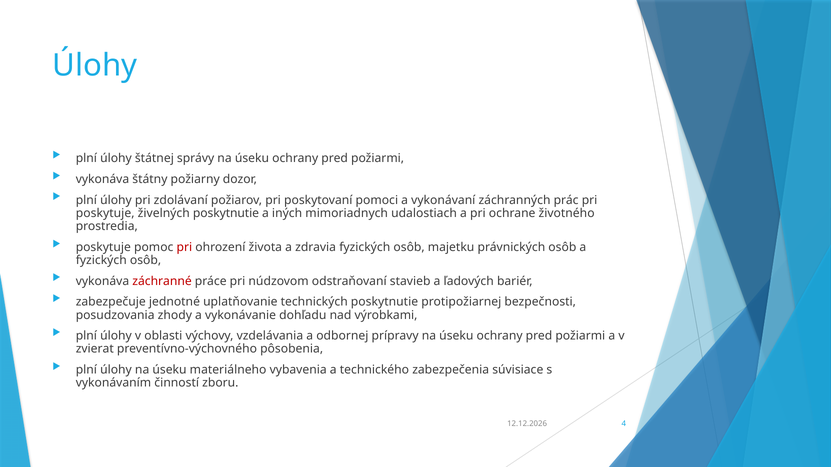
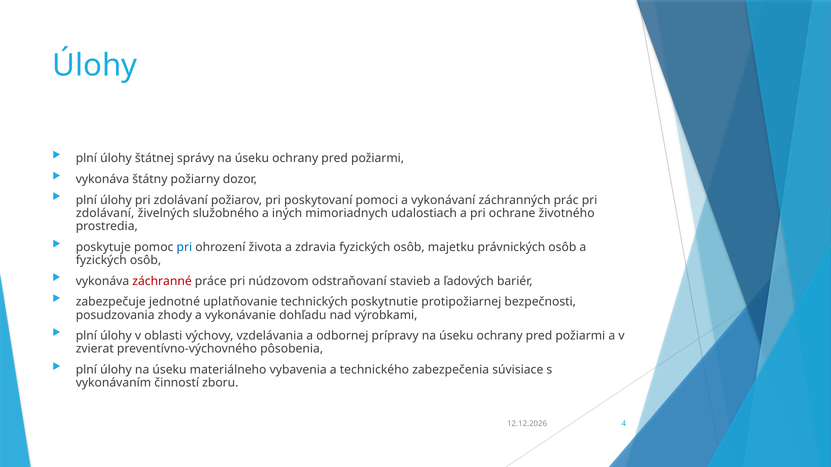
poskytuje: poskytuje -> zdolávaní (105, 213)
živelných poskytnutie: poskytnutie -> služobného (226, 213)
pri colour: red -> blue (184, 247)
